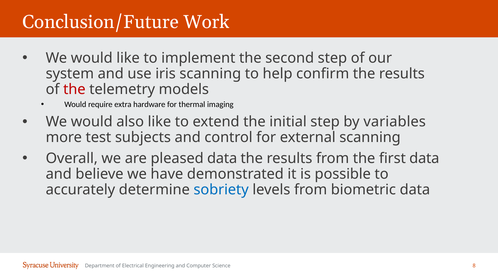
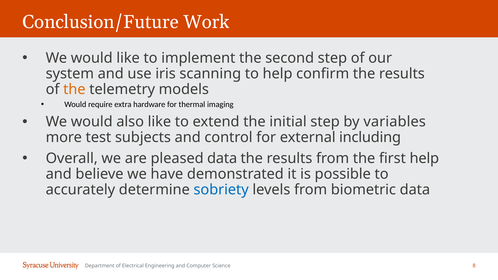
the colour: red -> orange (74, 89)
external scanning: scanning -> including (370, 138)
first data: data -> help (424, 158)
